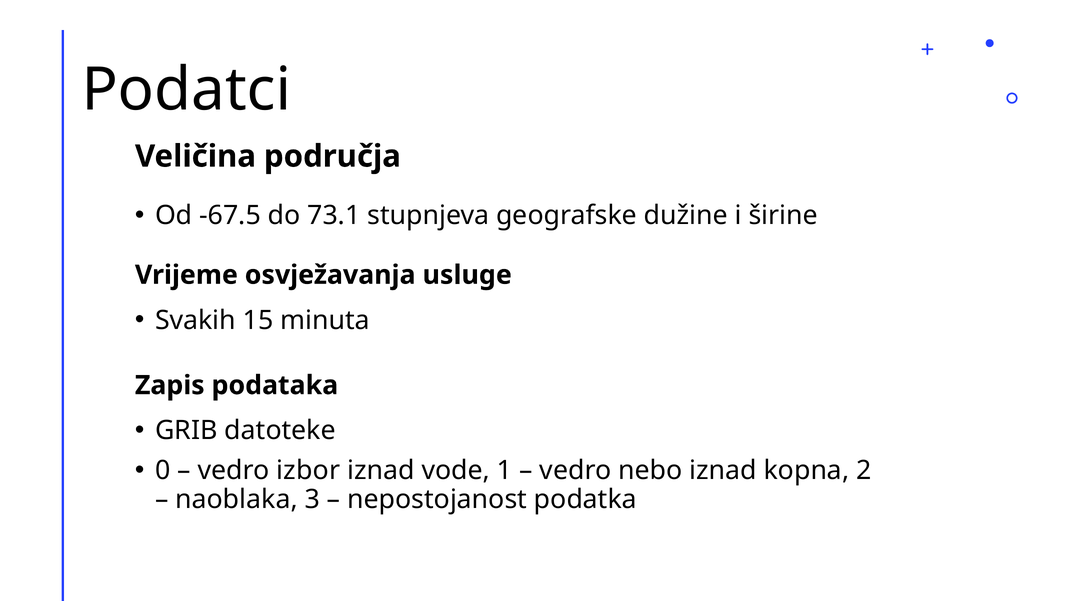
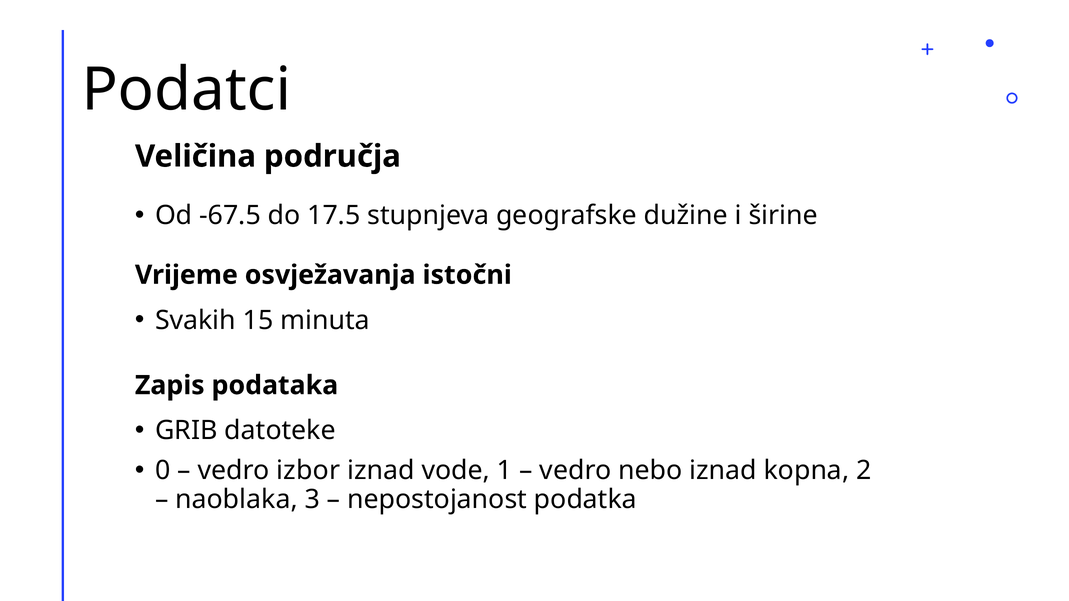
73.1: 73.1 -> 17.5 (334, 215)
usluge: usluge -> istočni (467, 275)
